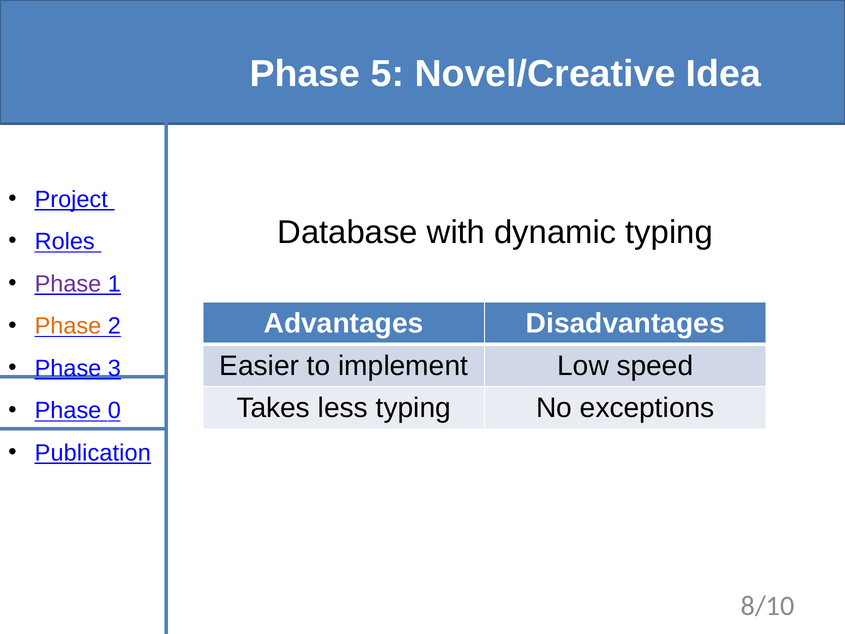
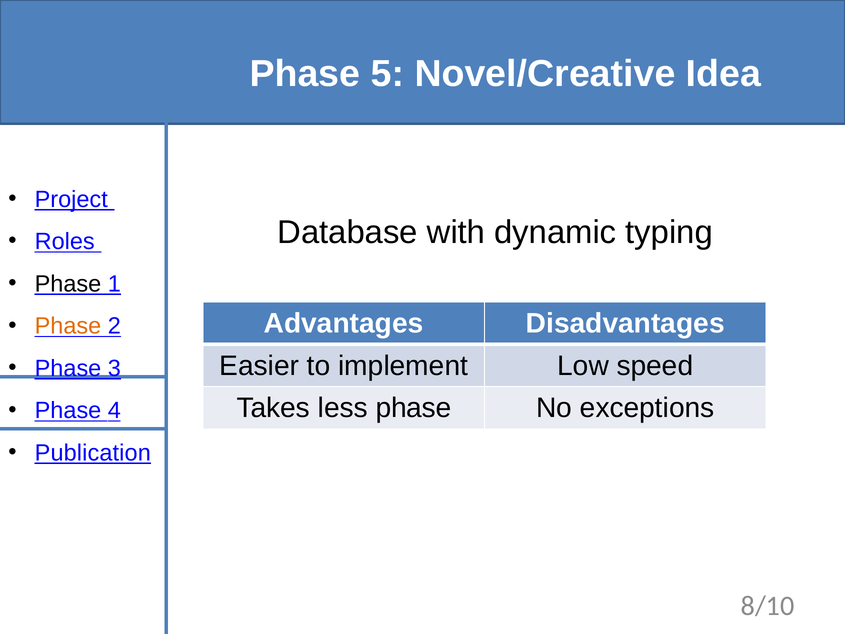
Phase colour: purple -> black (68, 284)
less typing: typing -> phase (413, 408)
0: 0 -> 4 (114, 410)
